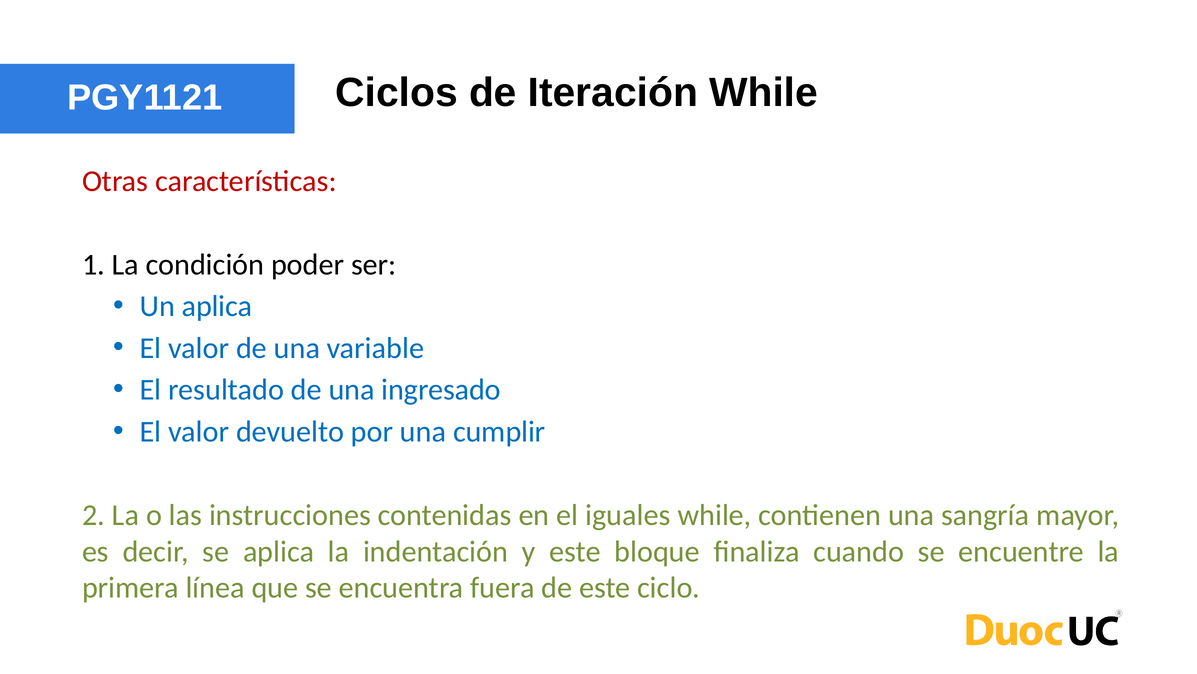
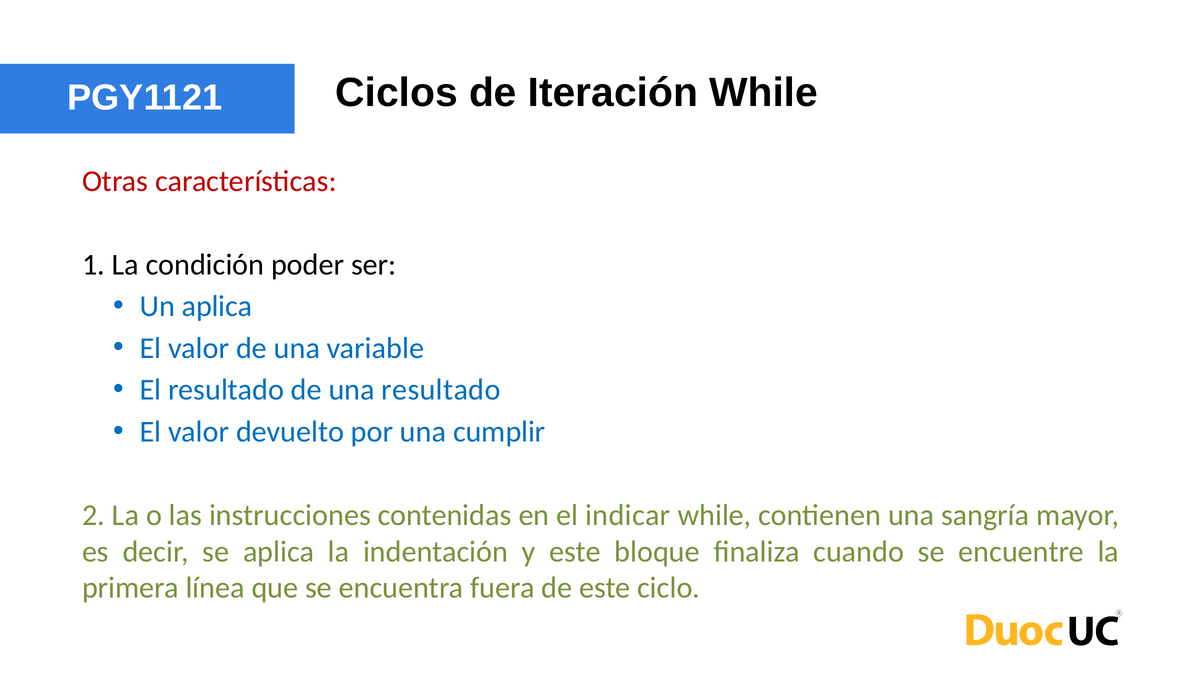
una ingresado: ingresado -> resultado (441, 390)
iguales: iguales -> indicar (628, 515)
